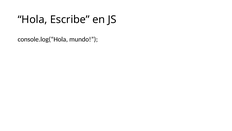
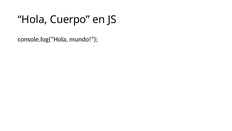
Escribe: Escribe -> Cuerpo (70, 19)
